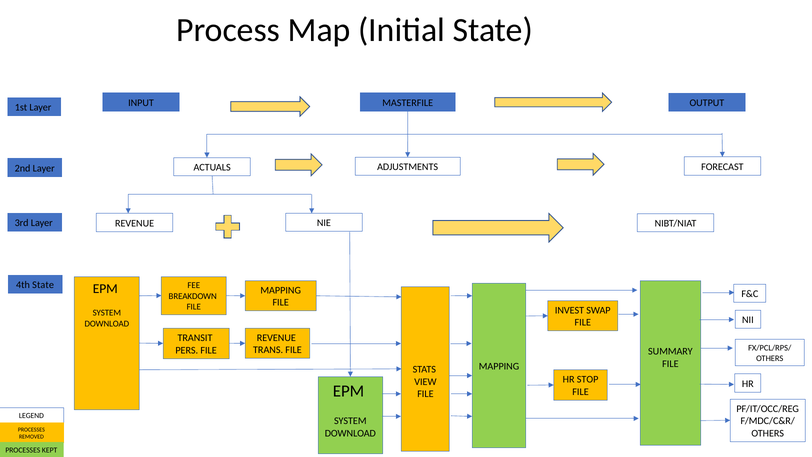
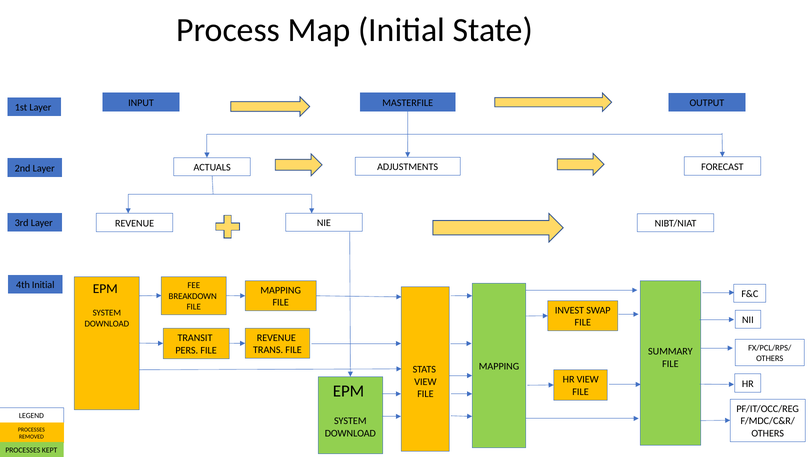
4th State: State -> Initial (43, 285)
HR STOP: STOP -> VIEW (588, 379)
